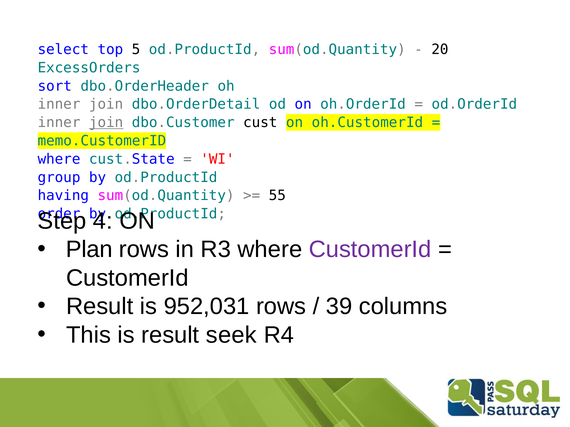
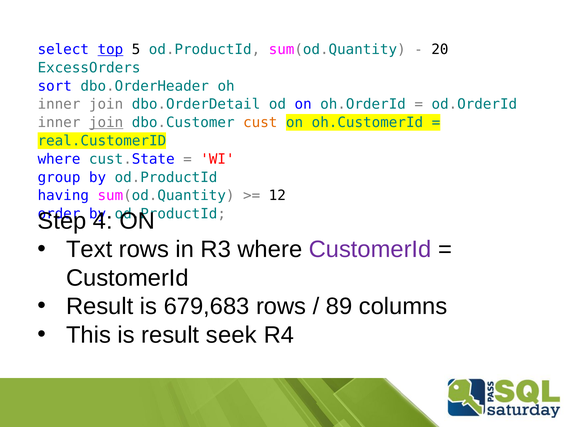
top underline: none -> present (110, 50)
cust colour: black -> orange (260, 123)
memo.CustomerID: memo.CustomerID -> real.CustomerID (102, 141)
55: 55 -> 12 (277, 196)
Plan: Plan -> Text (89, 250)
952,031: 952,031 -> 679,683 (207, 307)
39: 39 -> 89 (339, 307)
